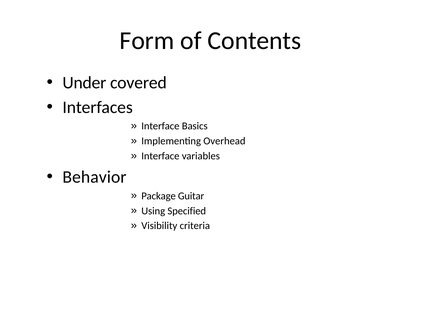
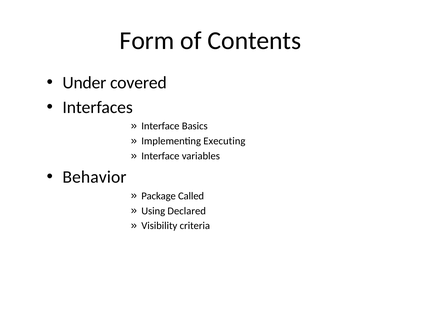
Overhead: Overhead -> Executing (224, 141)
Guitar: Guitar -> Called (191, 196)
Specified: Specified -> Declared (187, 211)
